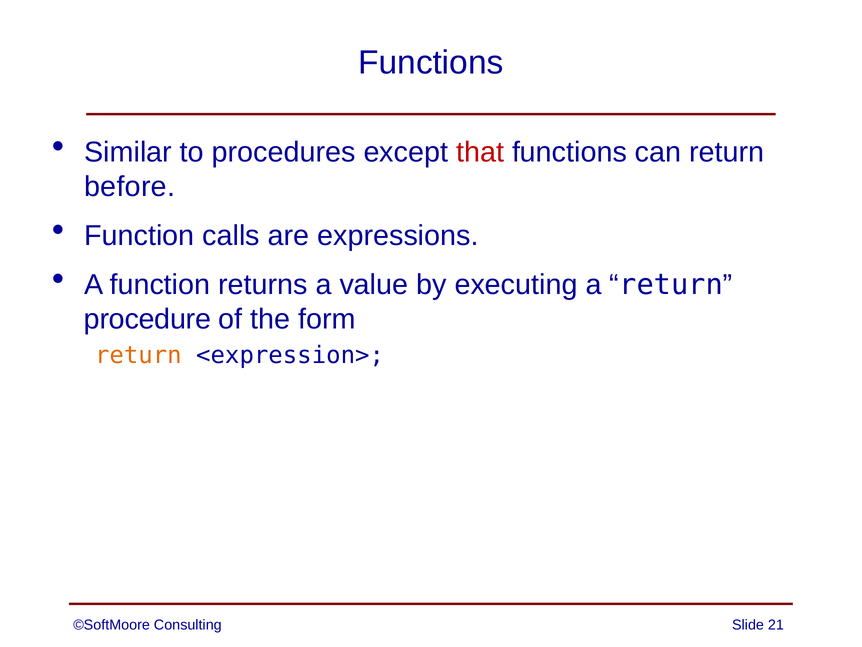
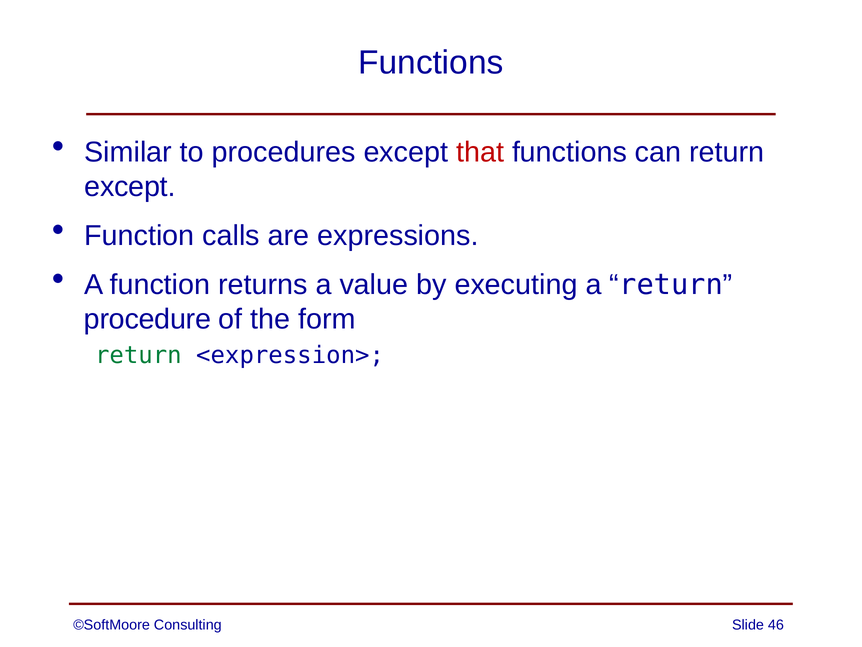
before: before -> except (130, 187)
return colour: orange -> green (138, 355)
21: 21 -> 46 (776, 625)
